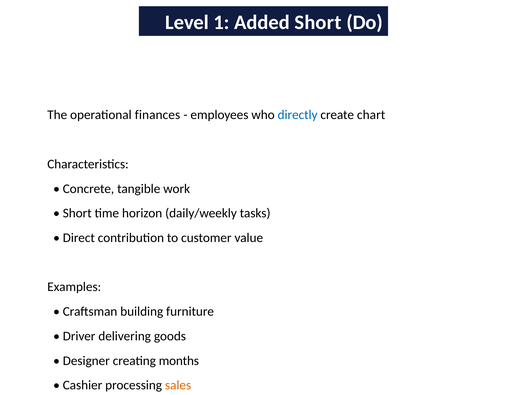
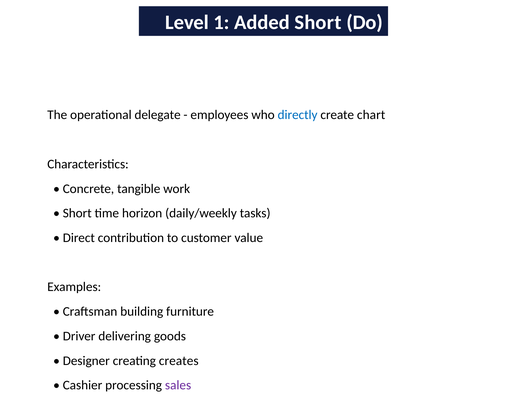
finances: finances -> delegate (158, 115)
months: months -> creates (179, 361)
sales colour: orange -> purple (178, 385)
